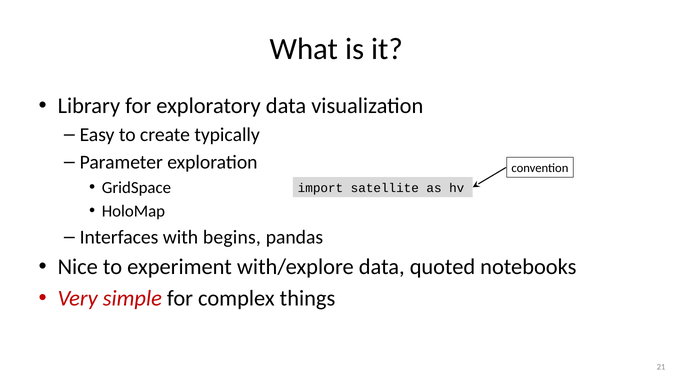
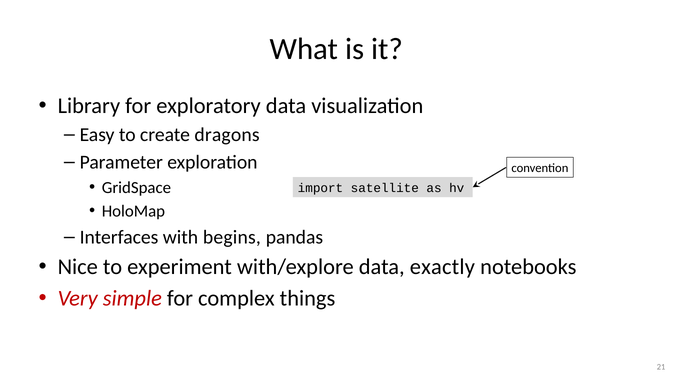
typically: typically -> dragons (227, 135)
quoted: quoted -> exactly (442, 267)
